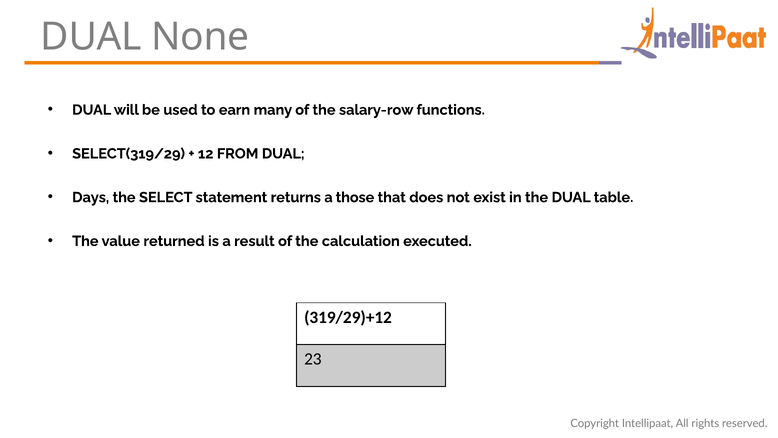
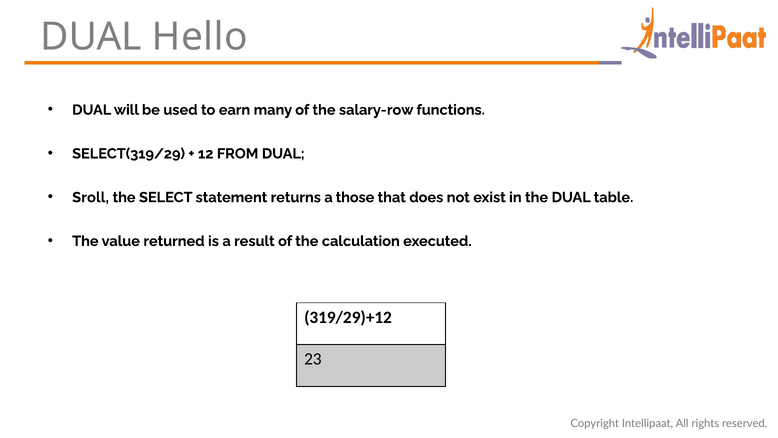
None: None -> Hello (200, 37)
Days: Days -> Sroll (91, 197)
